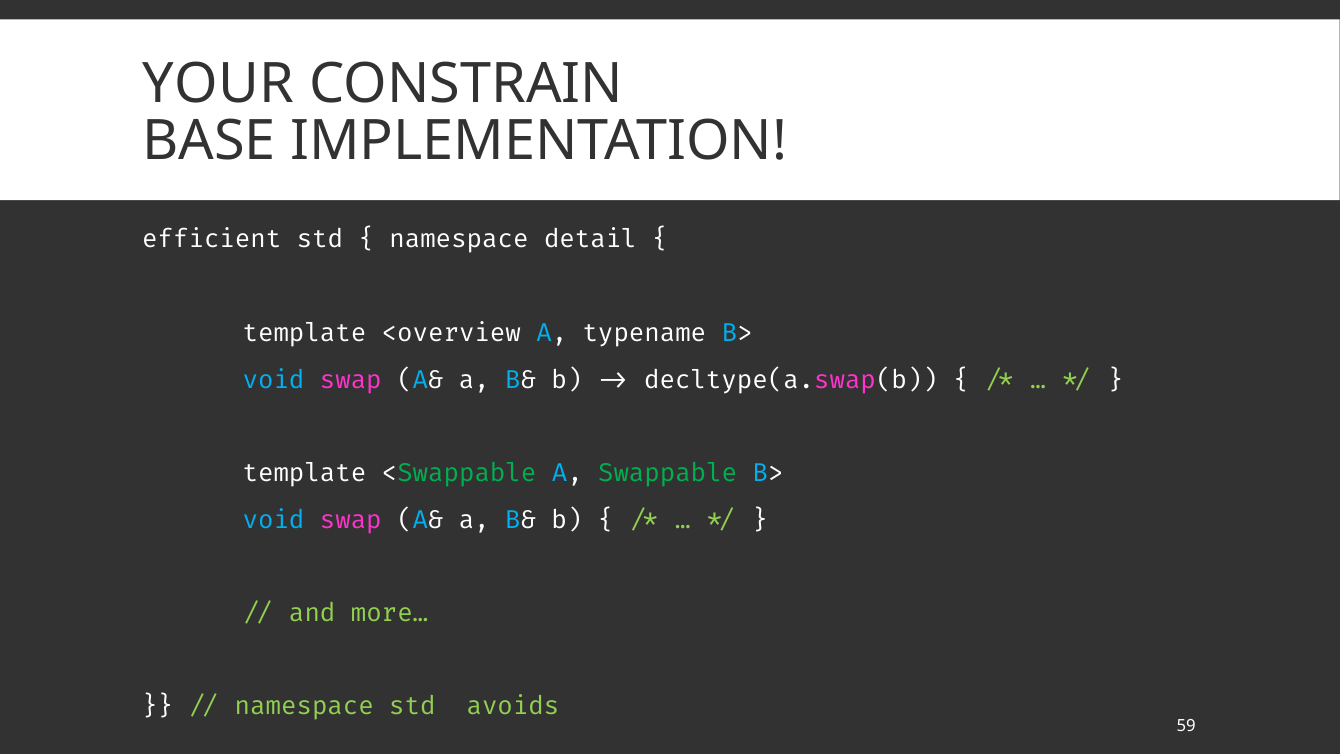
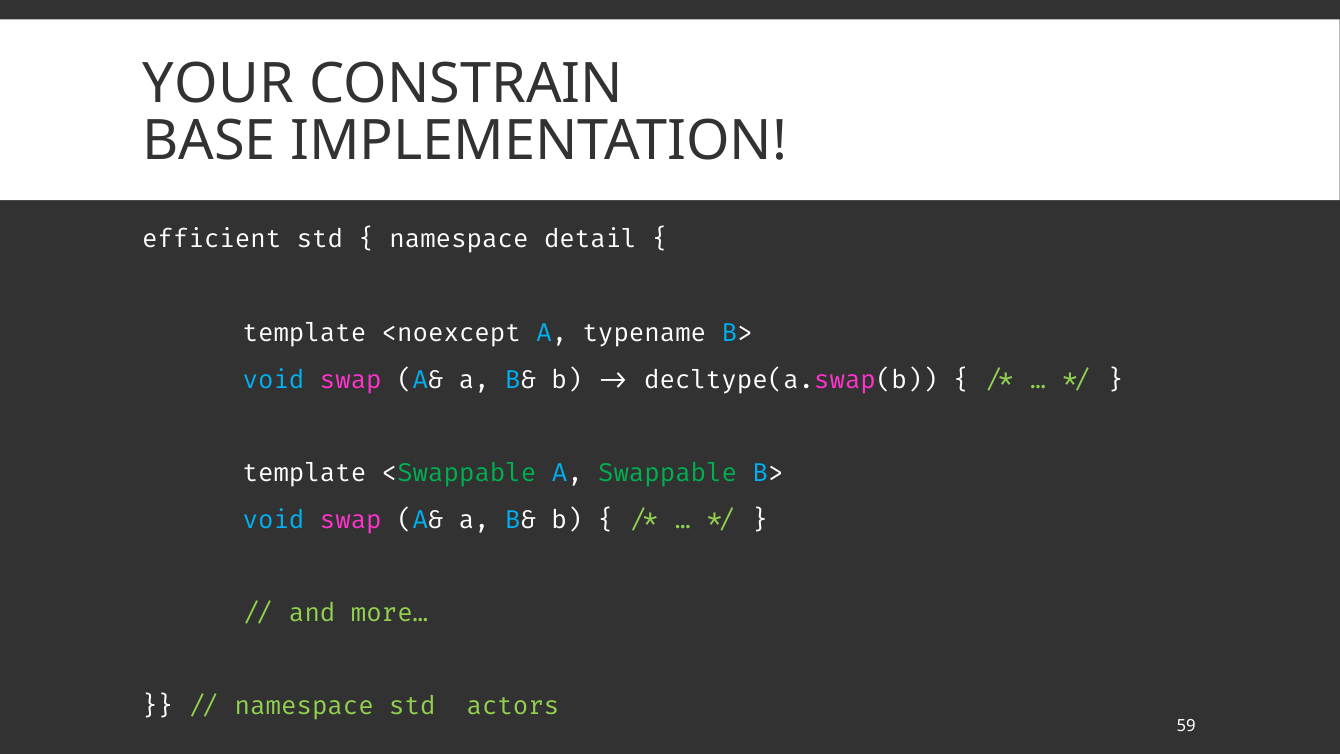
<overview: <overview -> <noexcept (451, 333)
std::avoids: std::avoids -> std::actors (474, 706)
